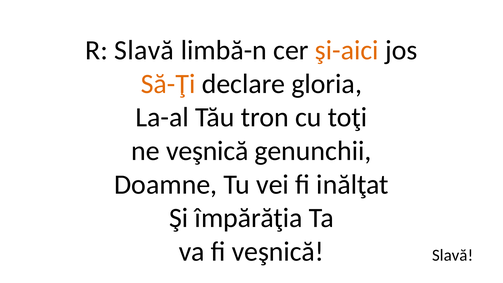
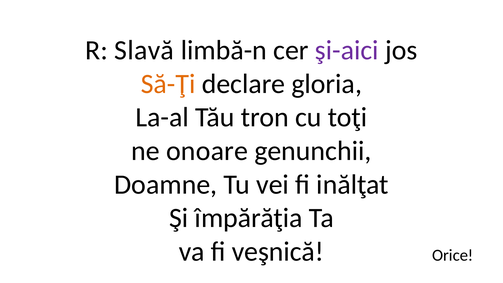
şi-aici colour: orange -> purple (347, 50)
ne veşnică: veşnică -> onoare (207, 151)
veşnică Slavă: Slavă -> Orice (453, 255)
